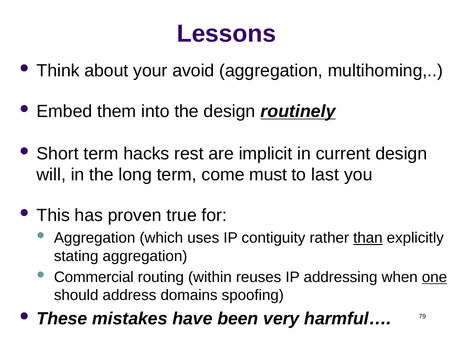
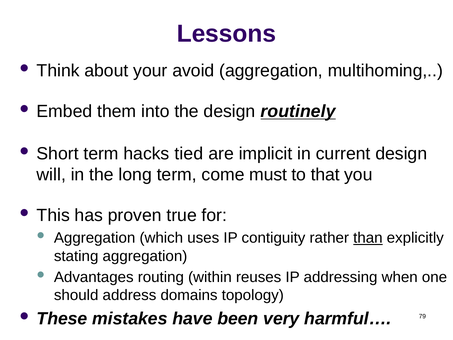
rest: rest -> tied (189, 154)
last: last -> that (325, 175)
Commercial: Commercial -> Advantages (94, 277)
one underline: present -> none (435, 277)
spoofing: spoofing -> topology (253, 295)
